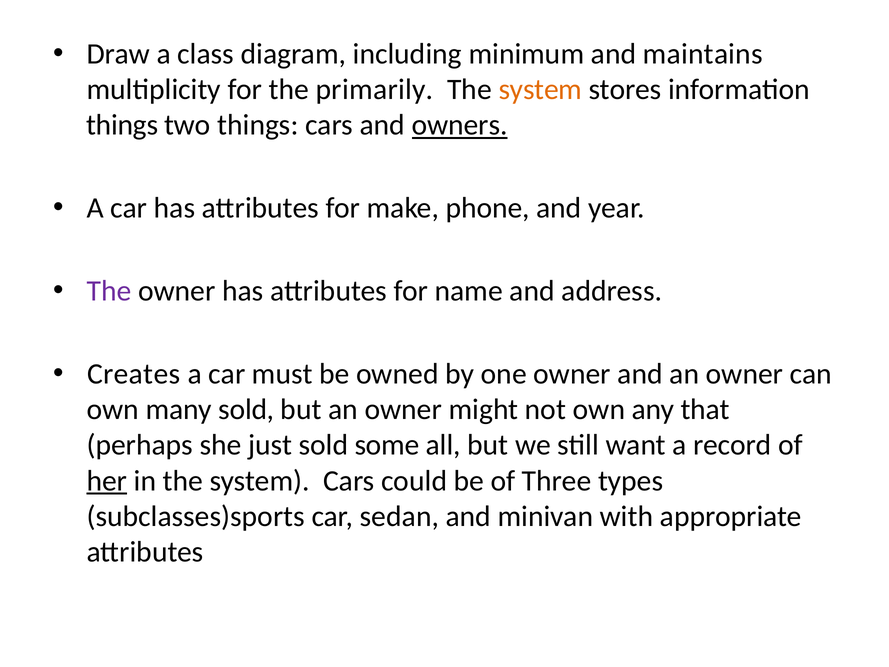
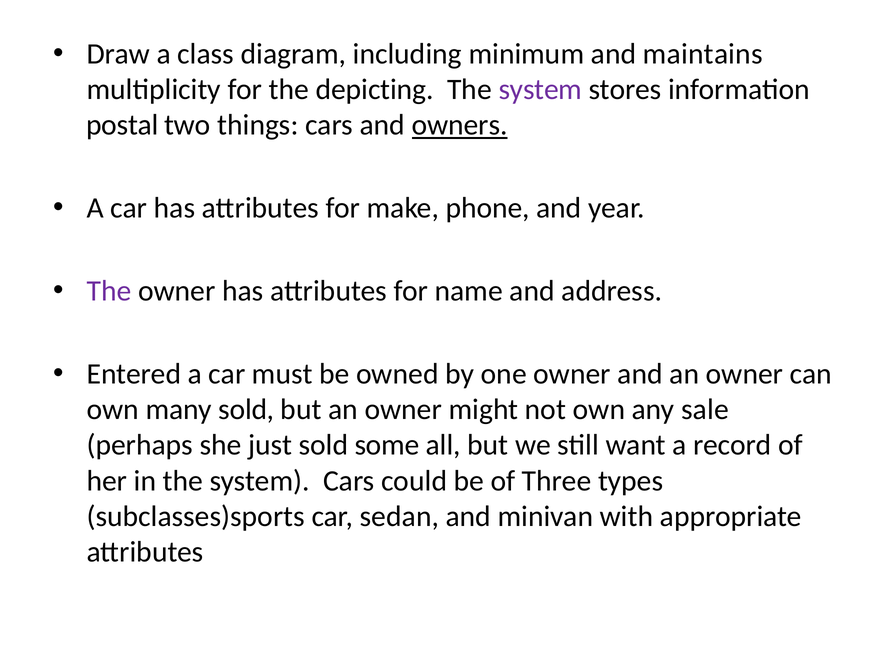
primarily: primarily -> depicting (375, 90)
system colour: orange -> purple (540, 90)
things: things -> postal (122, 125)
Creates: Creates -> Entered (134, 374)
that: that -> sale (705, 409)
her underline: present -> none (107, 481)
